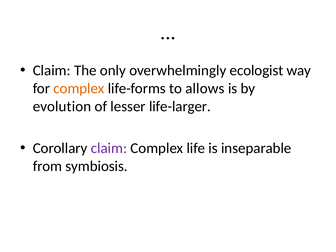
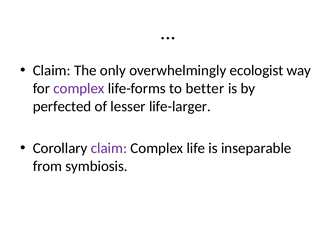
complex colour: orange -> purple (79, 88)
allows: allows -> better (205, 88)
evolution: evolution -> perfected (62, 106)
